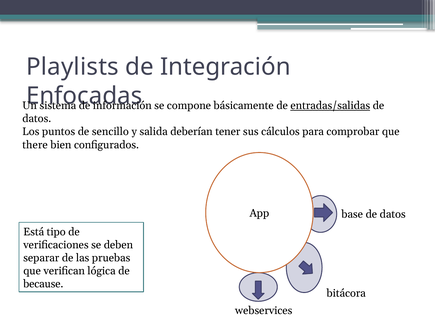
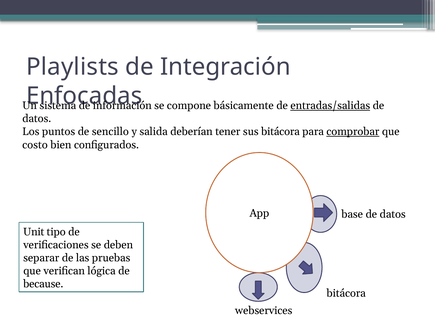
sus cálculos: cálculos -> bitácora (280, 132)
comprobar underline: none -> present (353, 132)
there: there -> costo (35, 145)
Está: Está -> Unit (34, 232)
